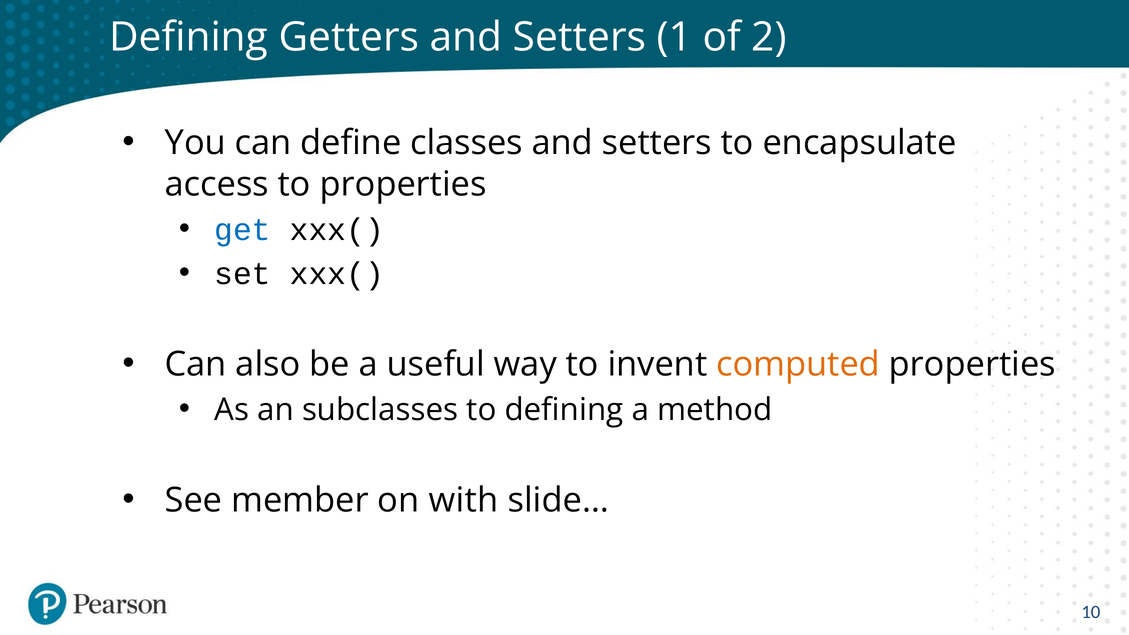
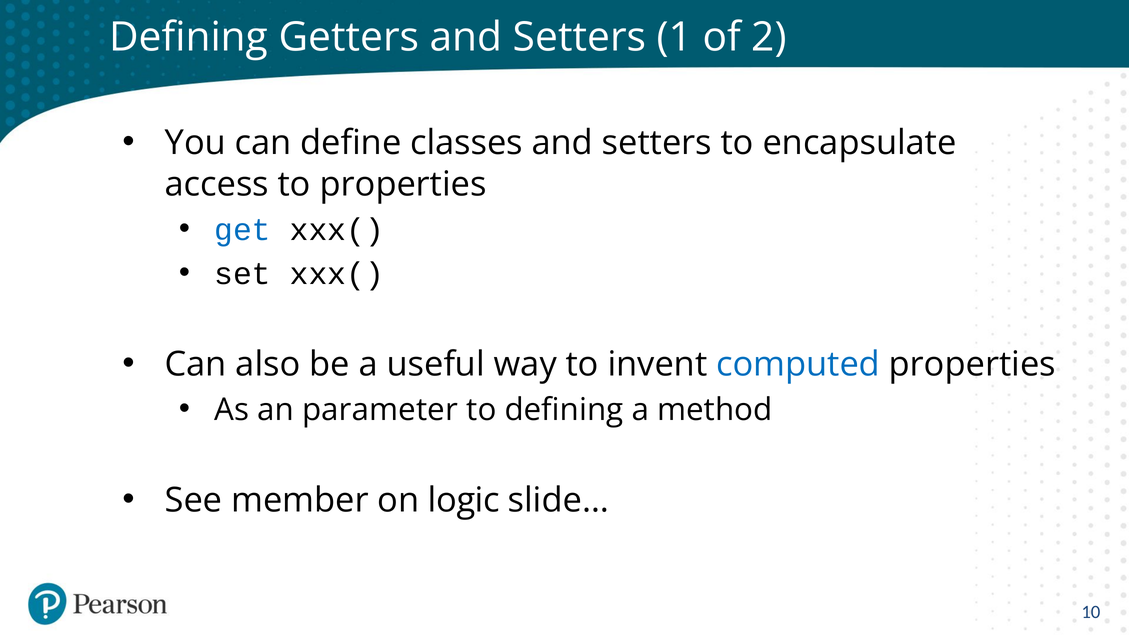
computed colour: orange -> blue (798, 364)
subclasses: subclasses -> parameter (380, 410)
with: with -> logic (464, 500)
